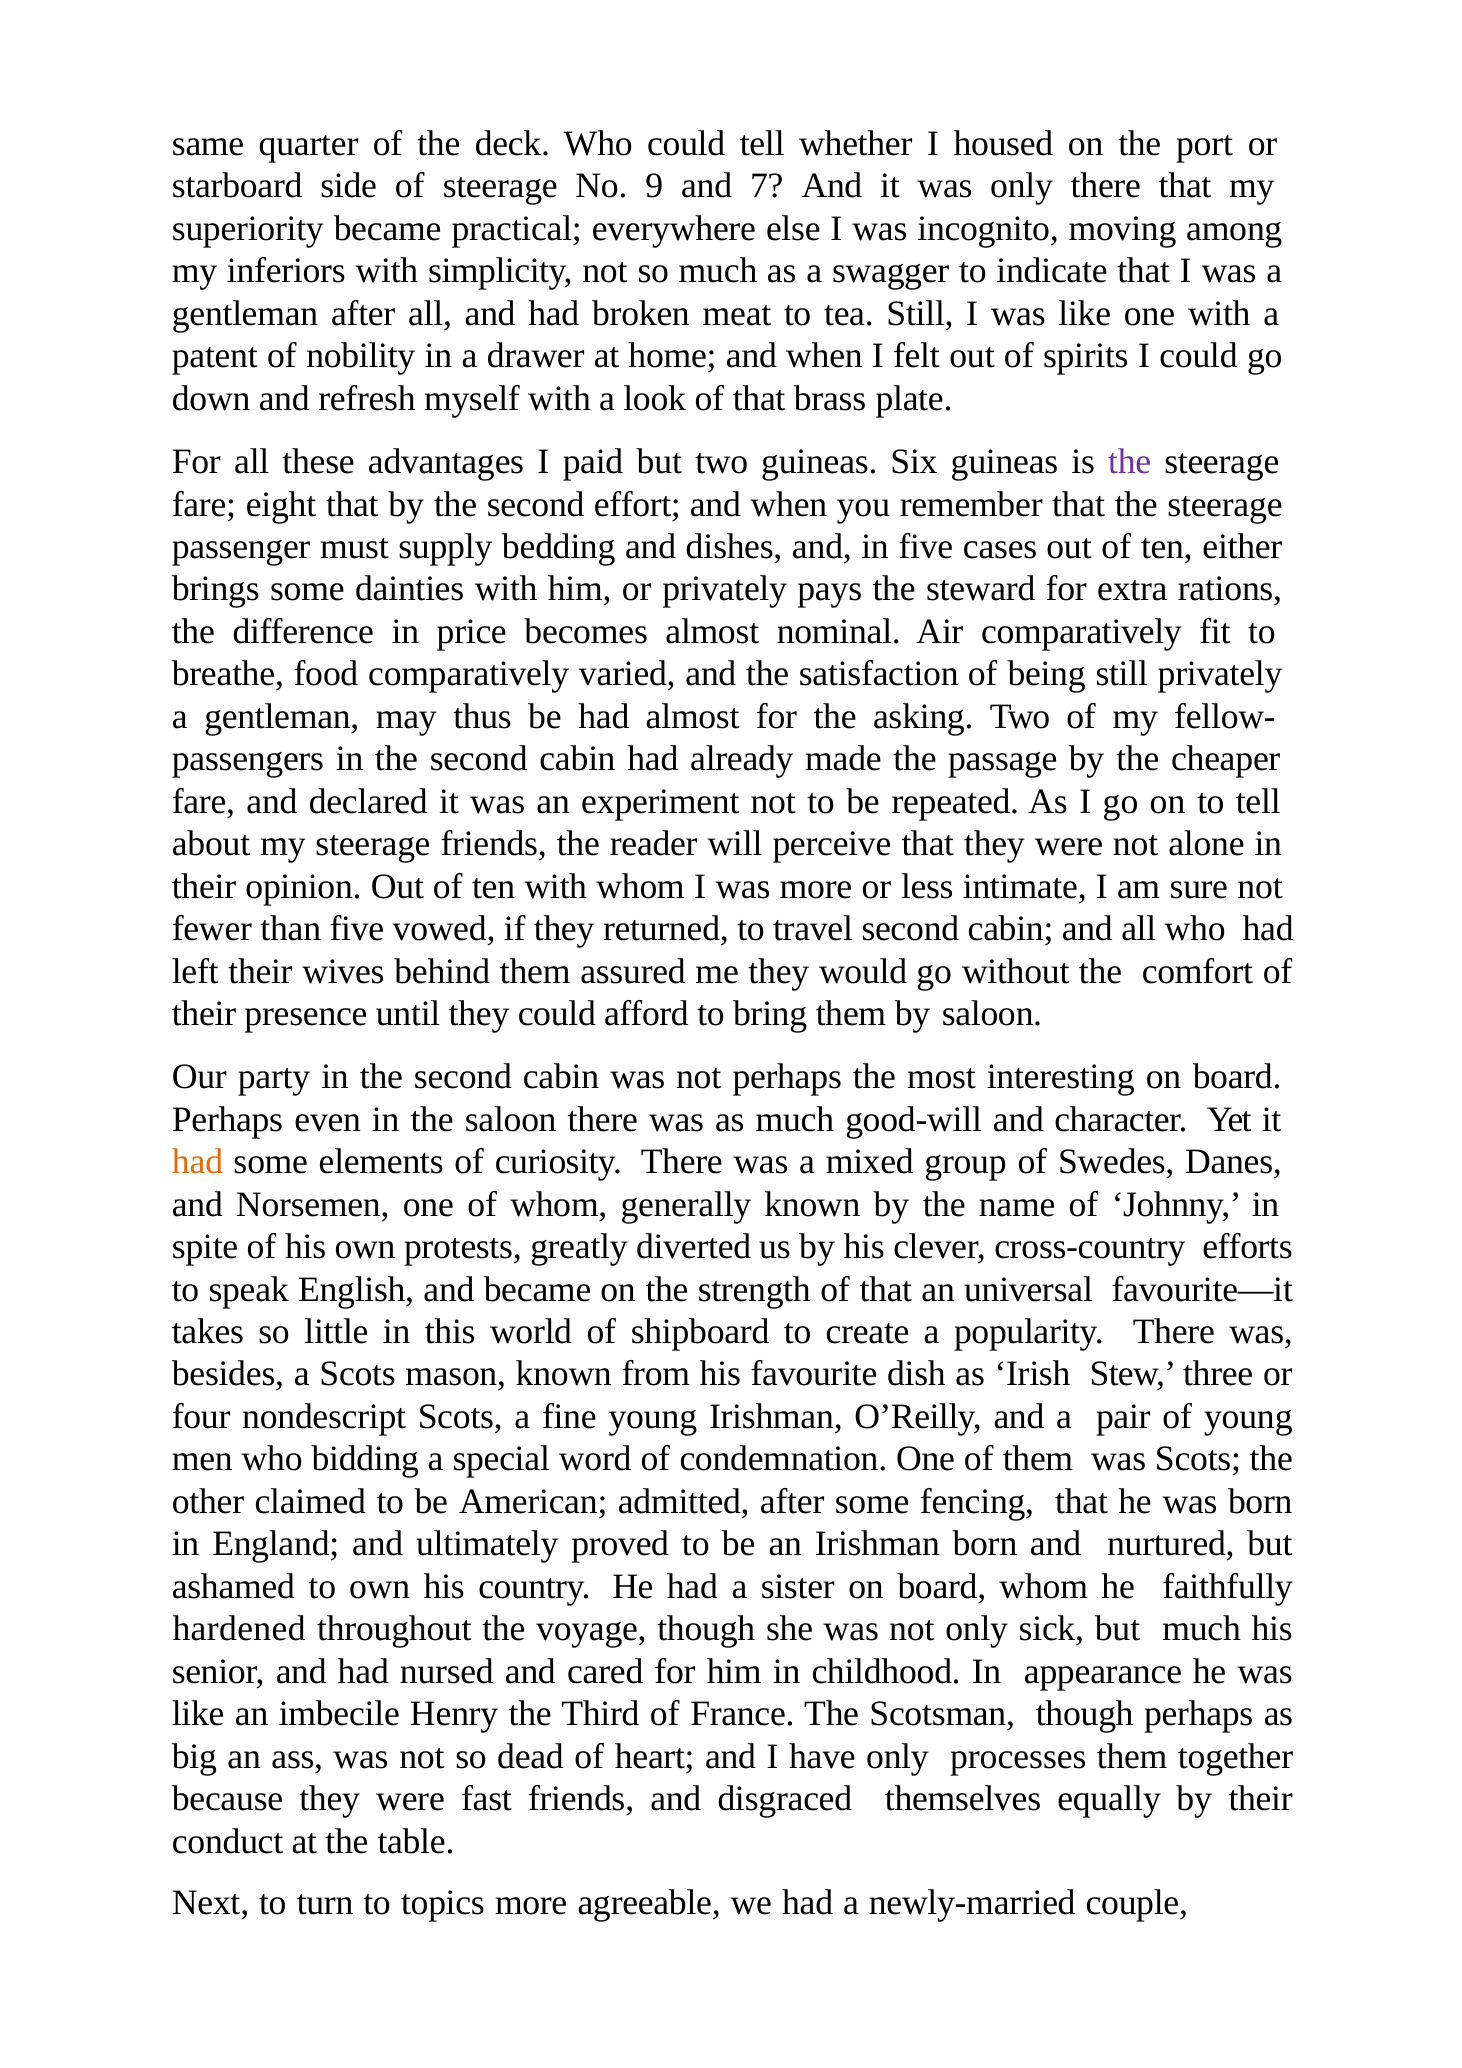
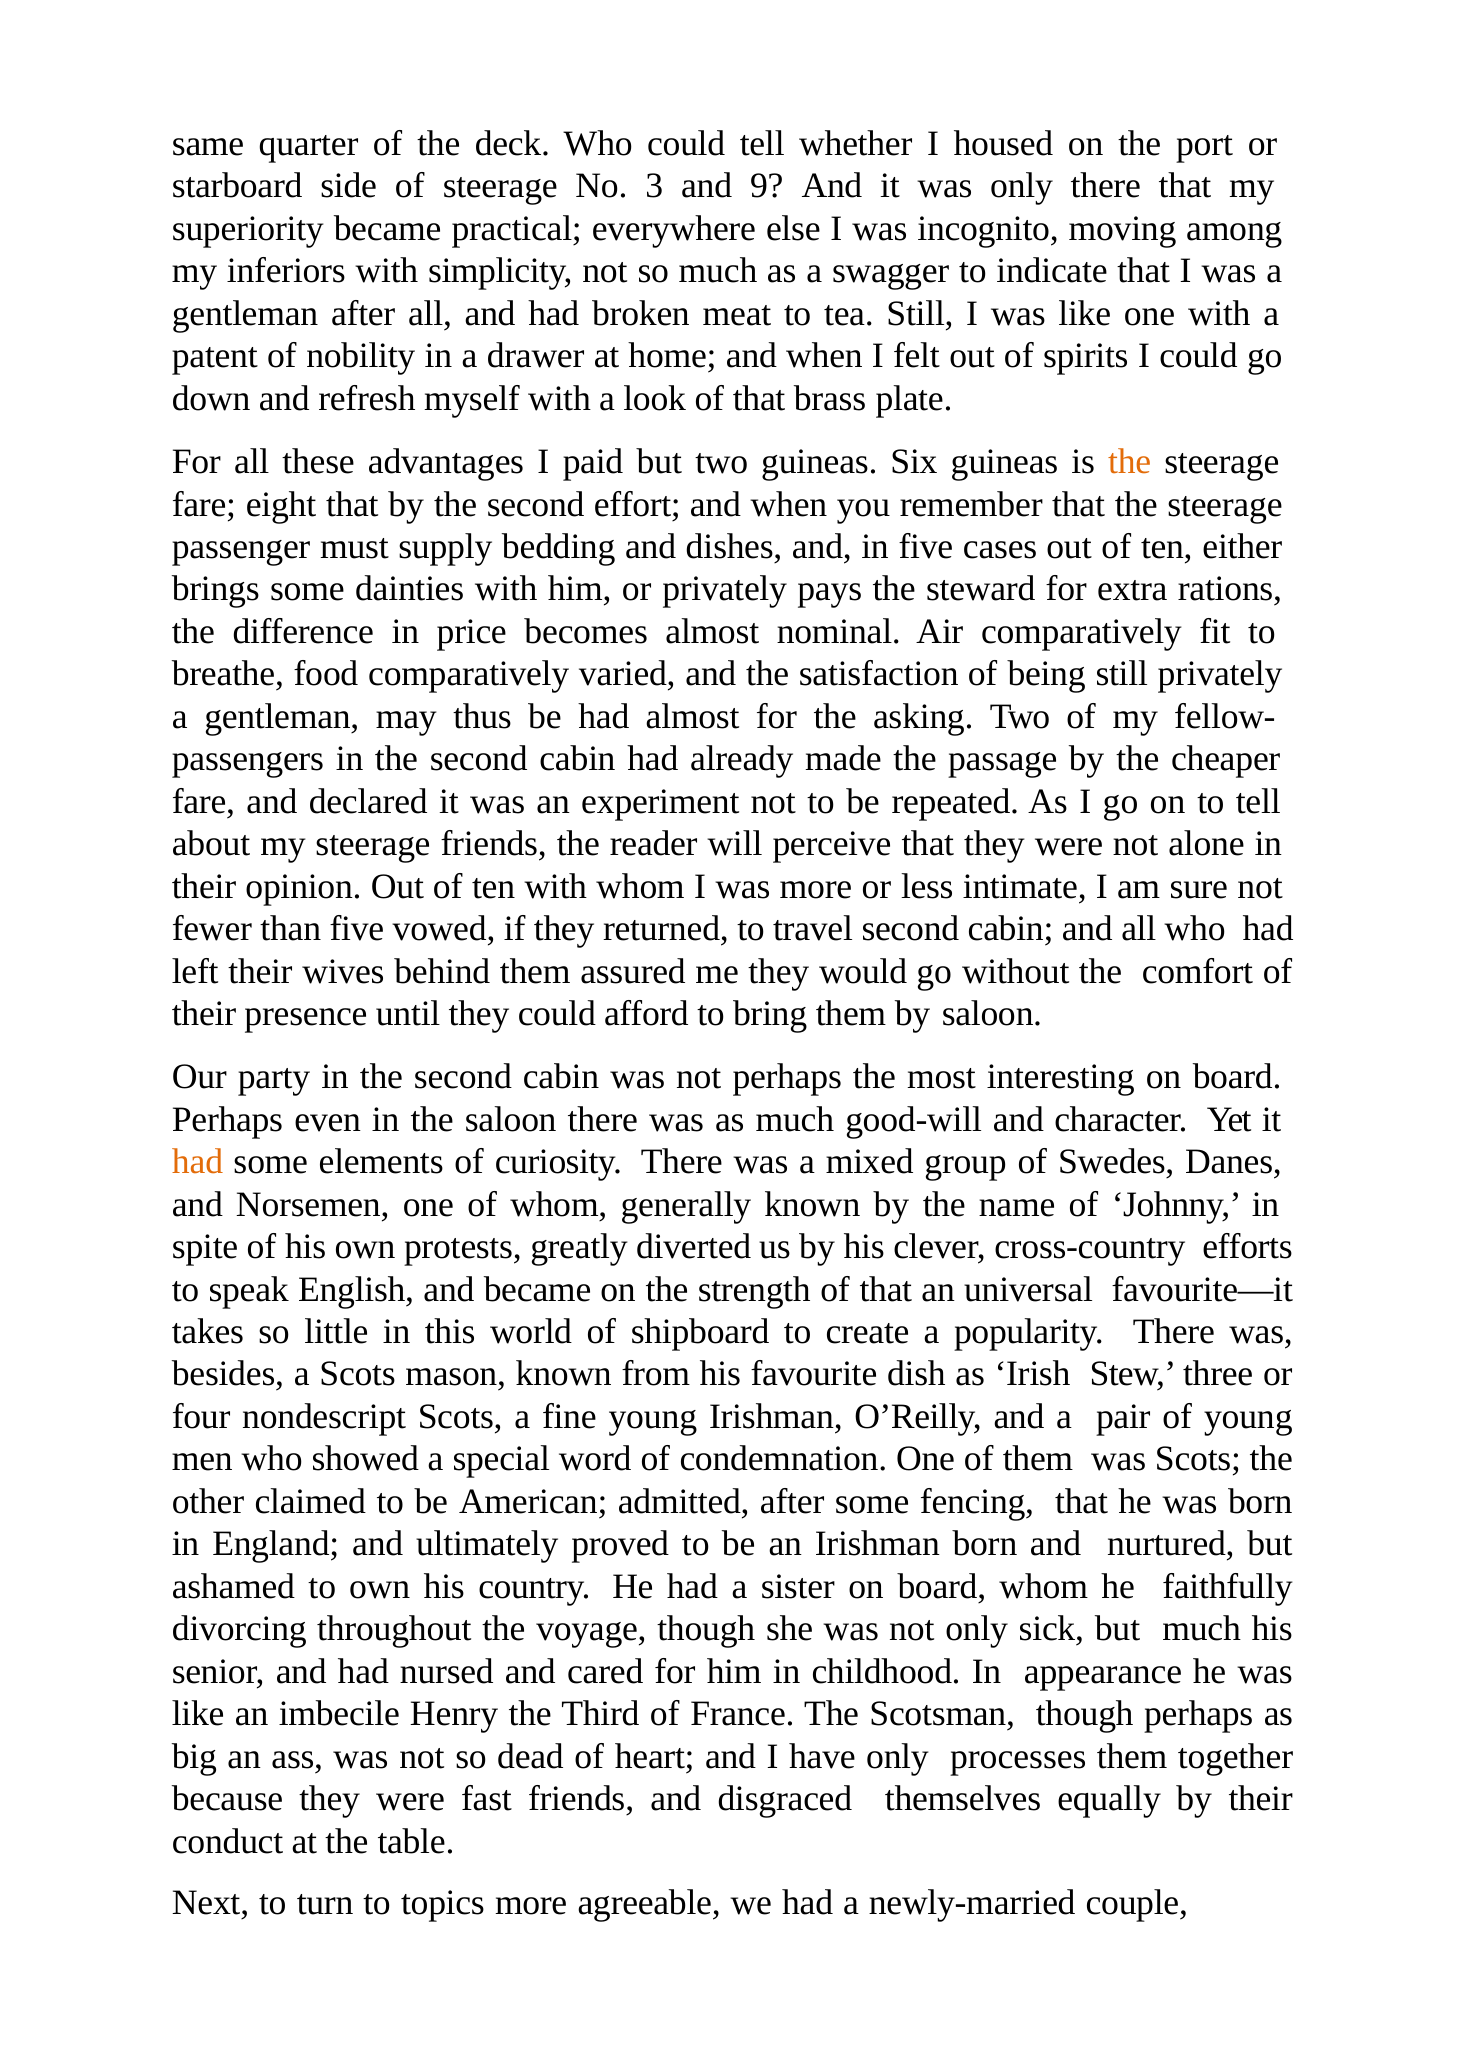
9: 9 -> 3 (654, 186)
7: 7 -> 9 (767, 186)
the colour: purple -> orange (1130, 462)
bidding: bidding -> showed (365, 1460)
hardened: hardened -> divorcing (239, 1630)
